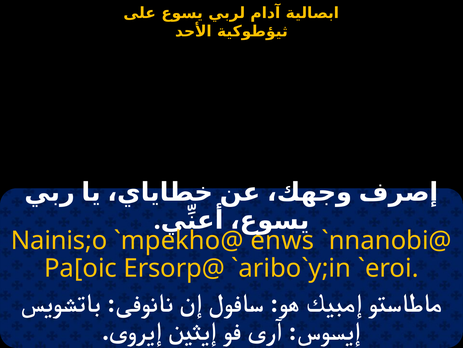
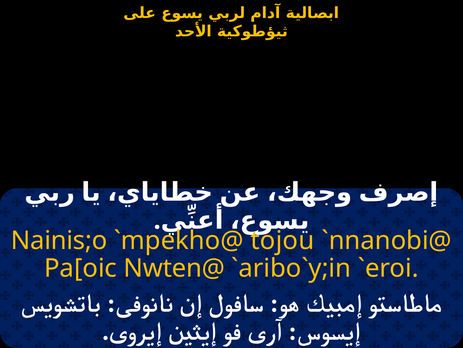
enws: enws -> tojou (282, 240)
Ersorp@: Ersorp@ -> Nwten@ (174, 268)
